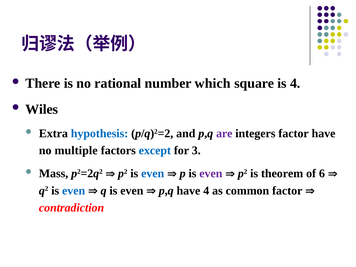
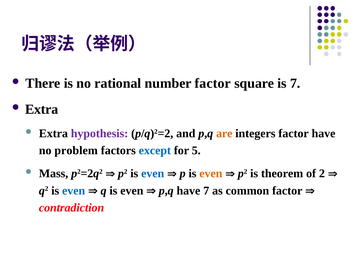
number which: which -> factor (213, 83)
is 4: 4 -> 7 (295, 83)
Wiles: Wiles -> Extra (42, 109)
hypothesis colour: blue -> purple (100, 133)
are colour: purple -> orange (224, 133)
multiple: multiple -> problem (76, 150)
3: 3 -> 5 (196, 150)
even colour: purple -> orange (211, 174)
6: 6 -> 2 (322, 174)
have 4: 4 -> 7 (206, 191)
